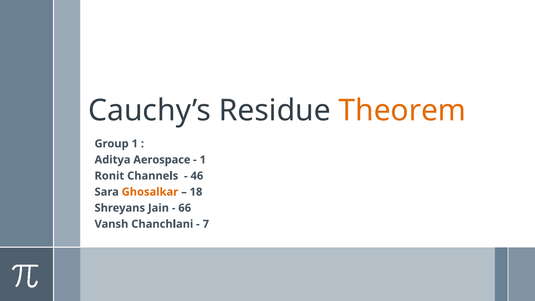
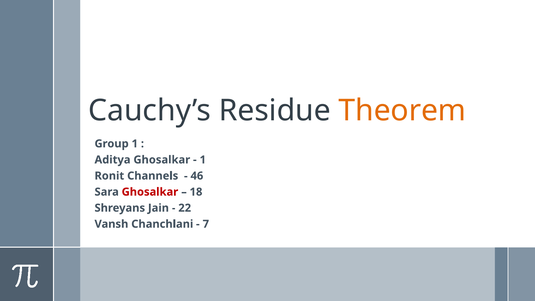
Aditya Aerospace: Aerospace -> Ghosalkar (162, 160)
Ghosalkar colour: orange -> red (150, 192)
66: 66 -> 22 (185, 208)
